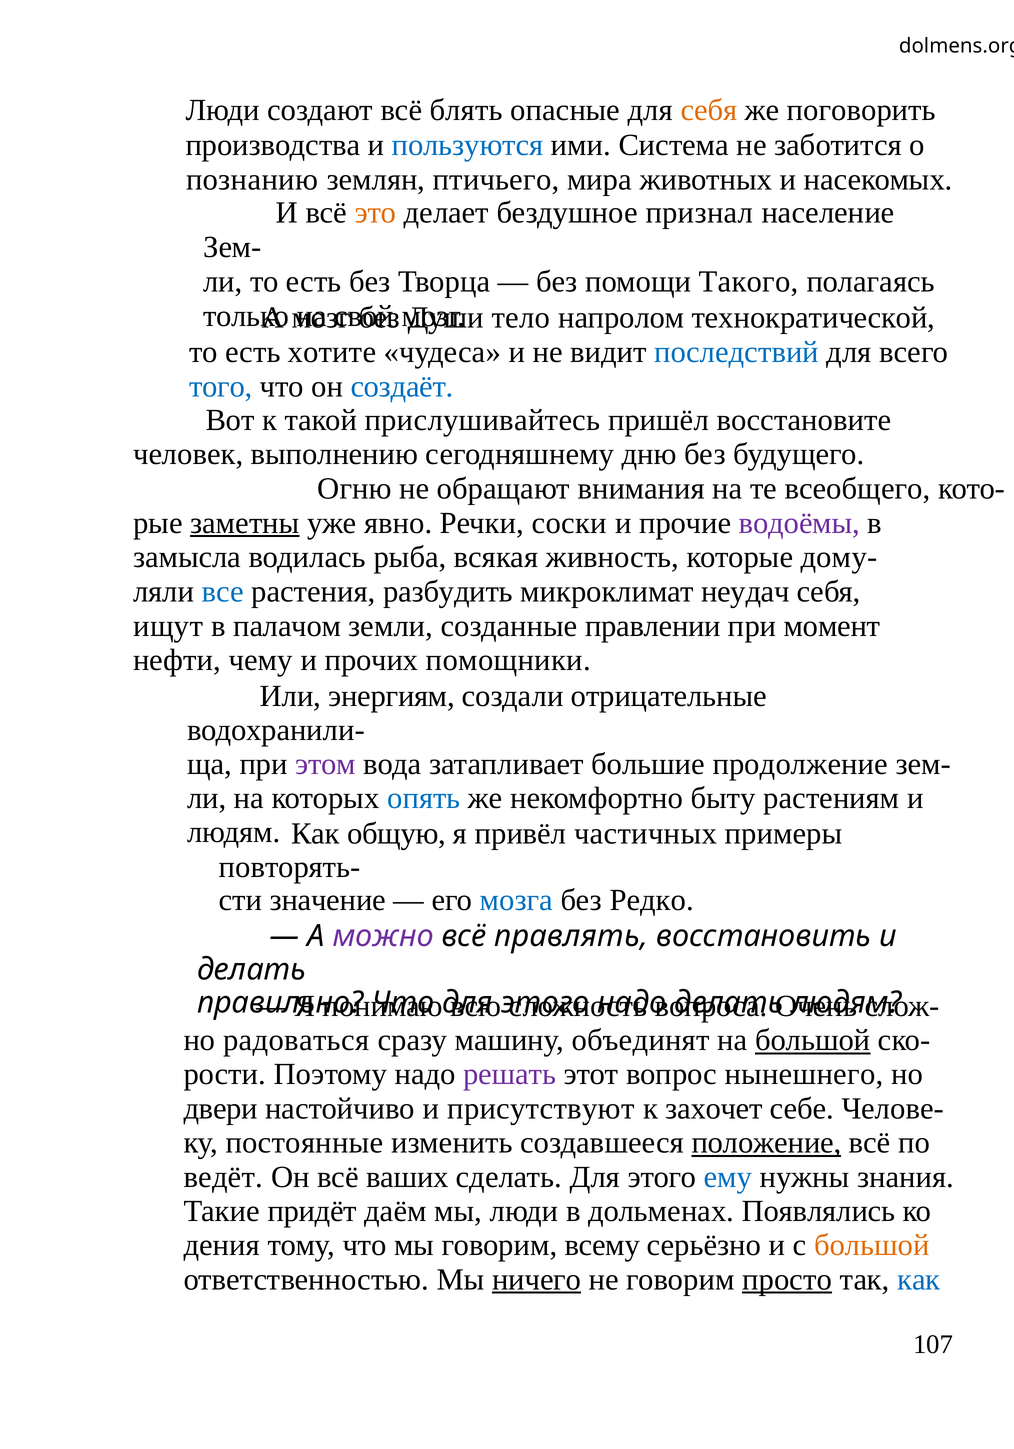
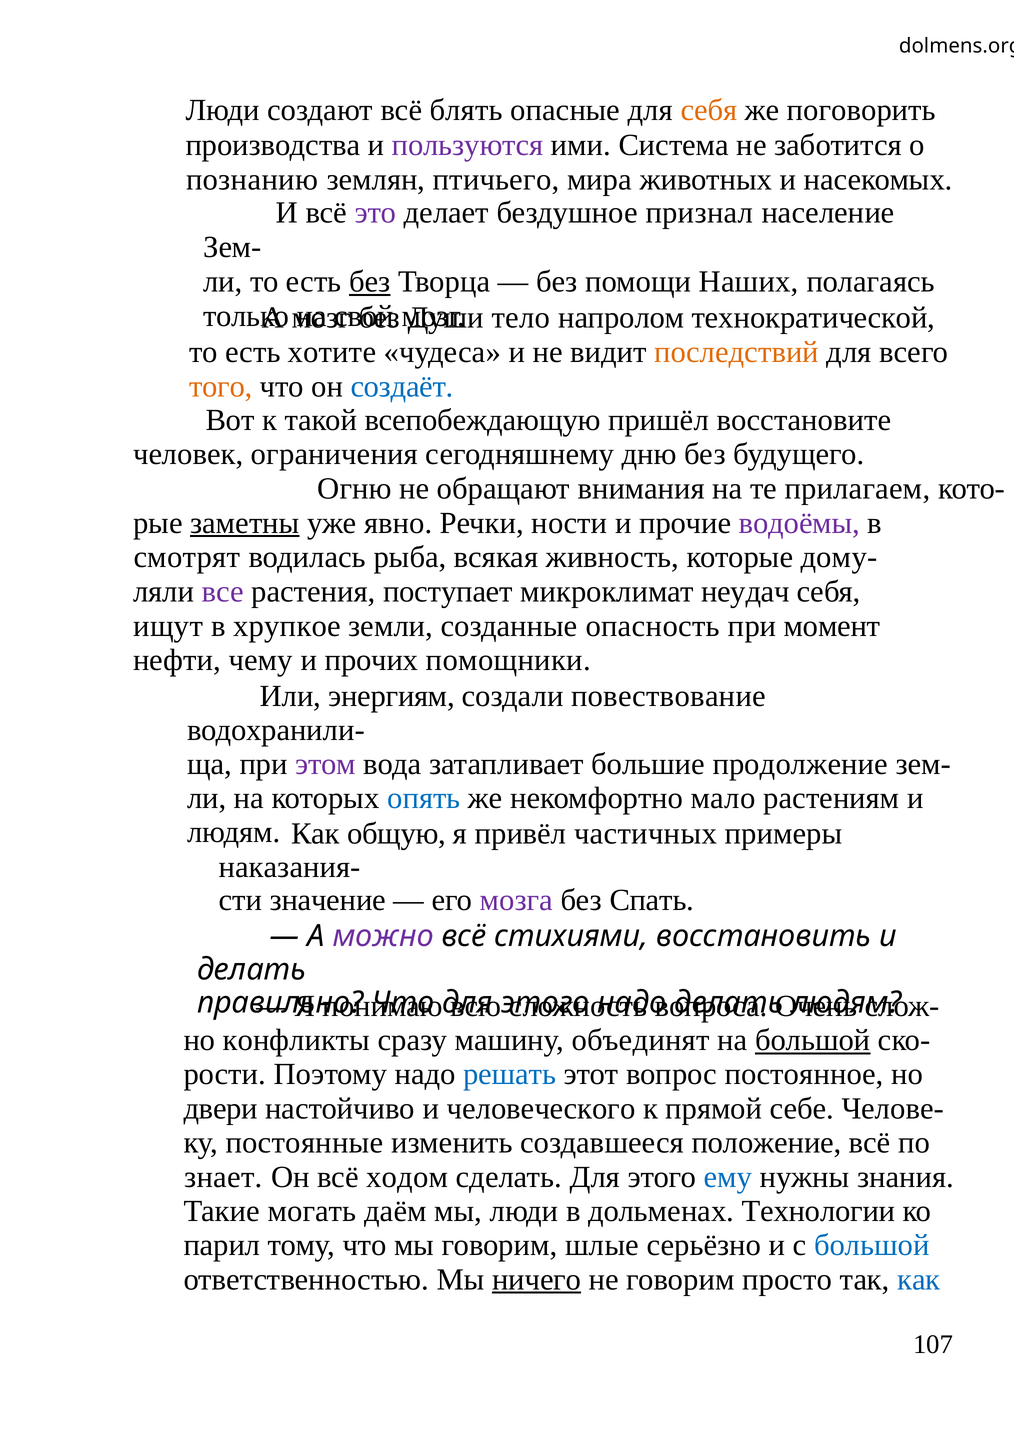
пользуются colour: blue -> purple (468, 145)
это colour: orange -> purple (375, 213)
без underline: none -> present (370, 282)
Такого: Такого -> Наших (749, 282)
последствий colour: blue -> orange (737, 352)
того colour: blue -> orange (221, 387)
прислушивайтесь: прислушивайтесь -> всепобеждающую (483, 420)
выполнению: выполнению -> ограничения (334, 454)
всеобщего: всеобщего -> прилагаем (857, 489)
соски: соски -> ности (569, 523)
замысла: замысла -> смотрят (187, 557)
все colour: blue -> purple (223, 592)
разбудить: разбудить -> поступает (448, 592)
палачом: палачом -> хрупкое (287, 626)
правлении: правлении -> опасность (653, 626)
отрицательные: отрицательные -> повествование (669, 696)
быту: быту -> мало (723, 798)
повторять-: повторять- -> наказания- (290, 867)
мозга colour: blue -> purple (517, 901)
Редко: Редко -> Спать (652, 901)
правлять: правлять -> стихиями (571, 936)
радоваться: радоваться -> конфликты (296, 1040)
решать colour: purple -> blue (510, 1075)
нынешнего: нынешнего -> постоянное (804, 1075)
присутствуют: присутствуют -> человеческого (541, 1109)
захочет: захочет -> прямой (714, 1109)
положение underline: present -> none (766, 1143)
ведёт: ведёт -> знает (223, 1177)
ваших: ваших -> ходом (407, 1177)
придёт: придёт -> могать (312, 1211)
Появлялись: Появлялись -> Технологии (819, 1211)
дения: дения -> парил (222, 1246)
всему: всему -> шлые (602, 1246)
большой colour: orange -> blue (872, 1246)
просто underline: present -> none (787, 1280)
